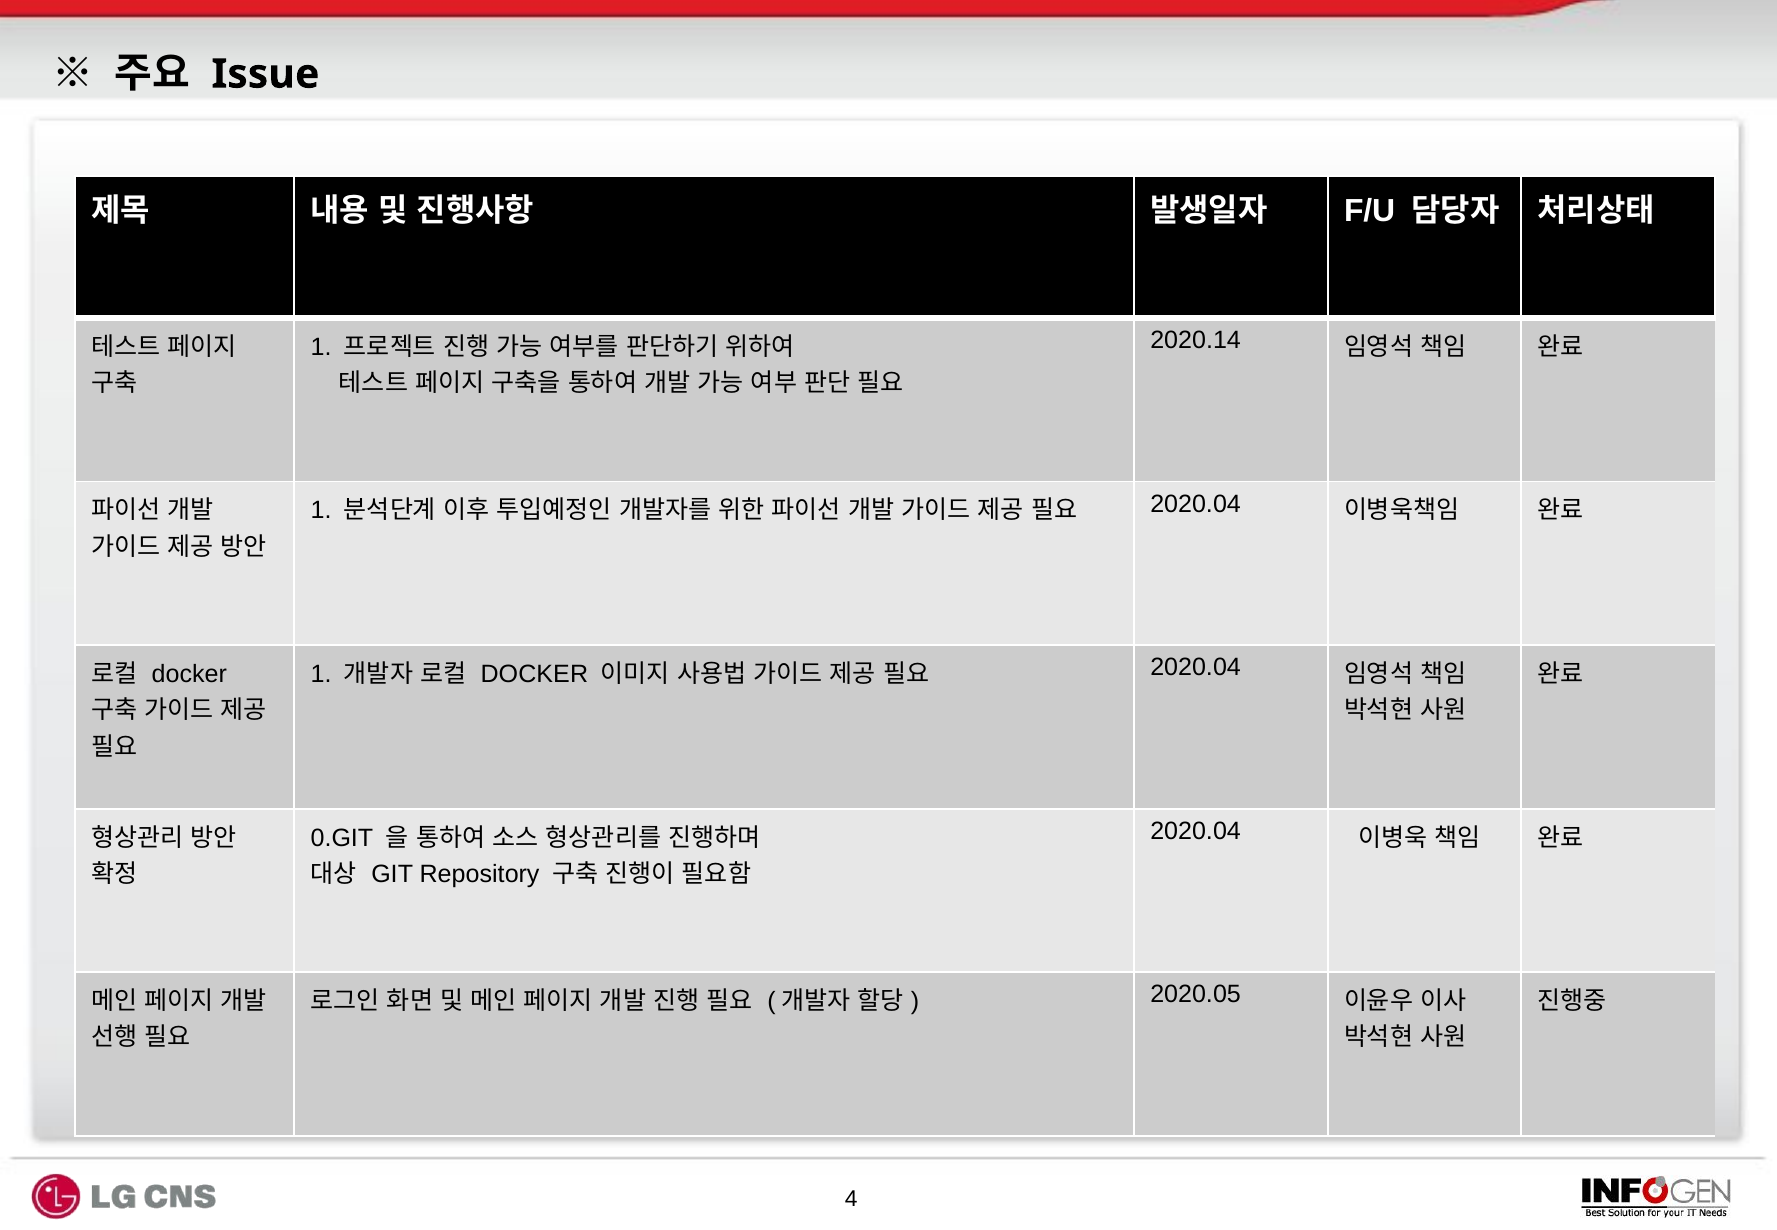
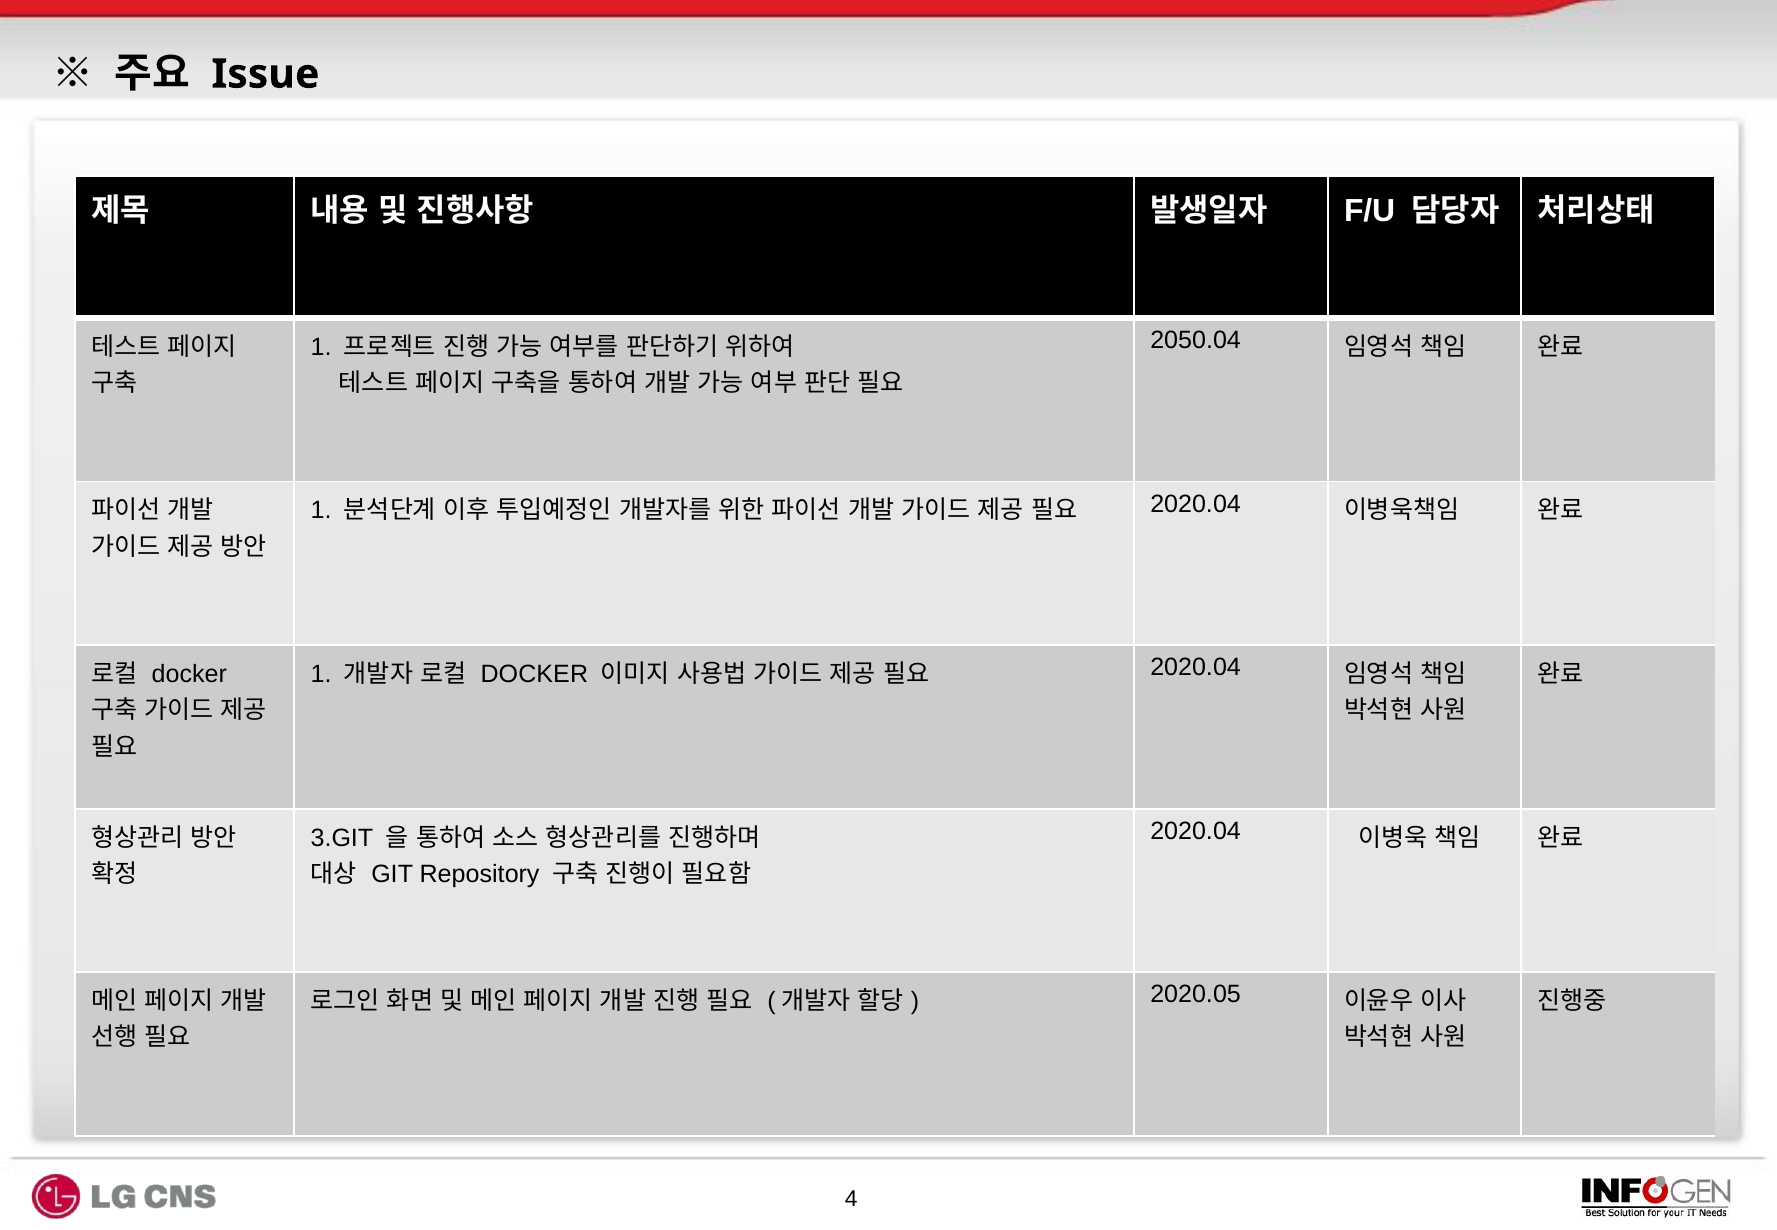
2020.14: 2020.14 -> 2050.04 (1196, 341)
0.GIT: 0.GIT -> 3.GIT (342, 838)
